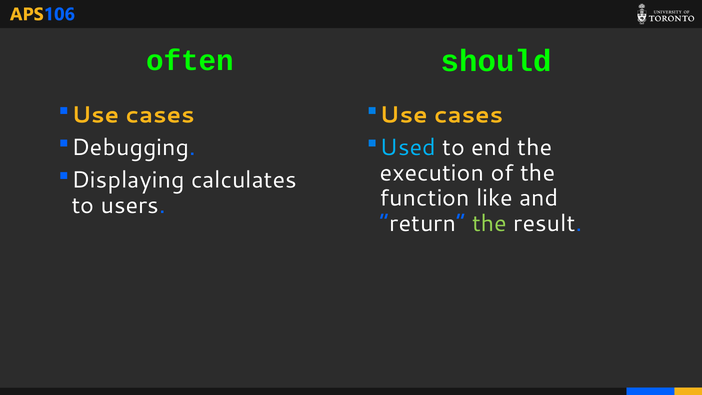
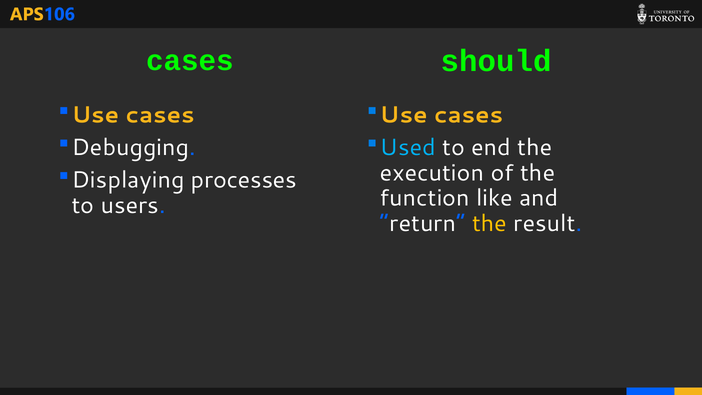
often: often -> cases (190, 61)
calculates: calculates -> processes (244, 180)
the colour: light green -> yellow (490, 223)
